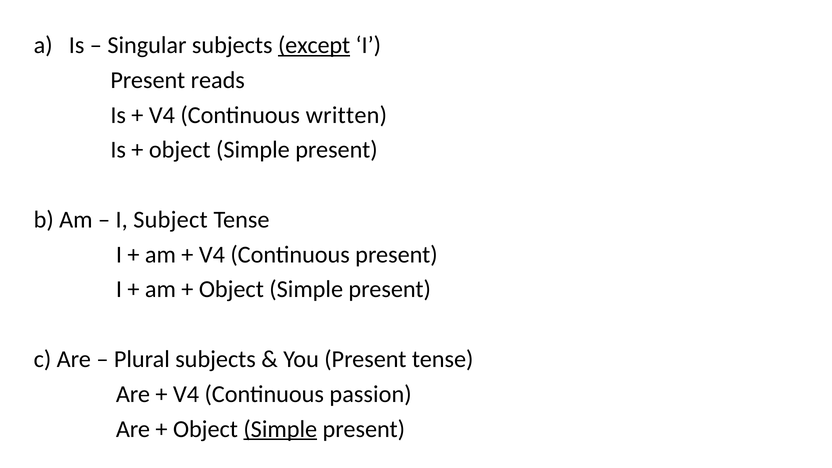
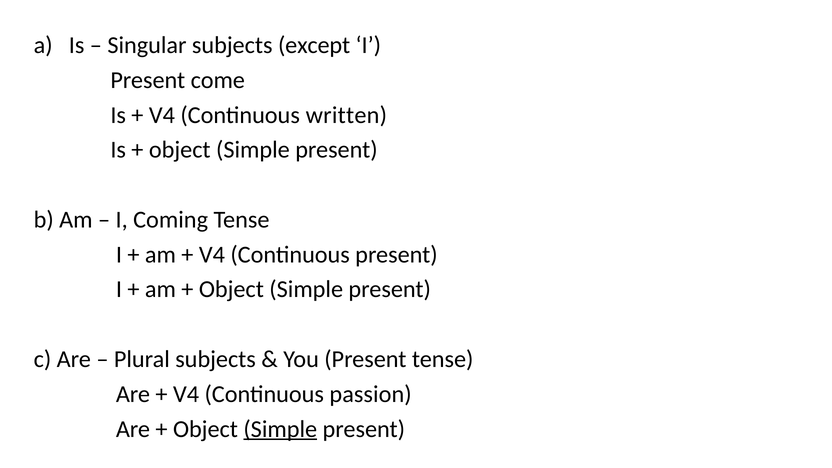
except underline: present -> none (314, 45)
reads: reads -> come (218, 80)
Subject: Subject -> Coming (171, 220)
